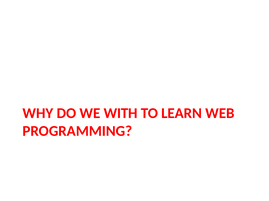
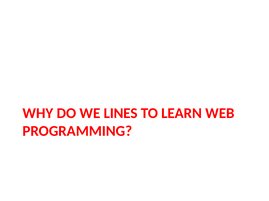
WITH: WITH -> LINES (121, 114)
